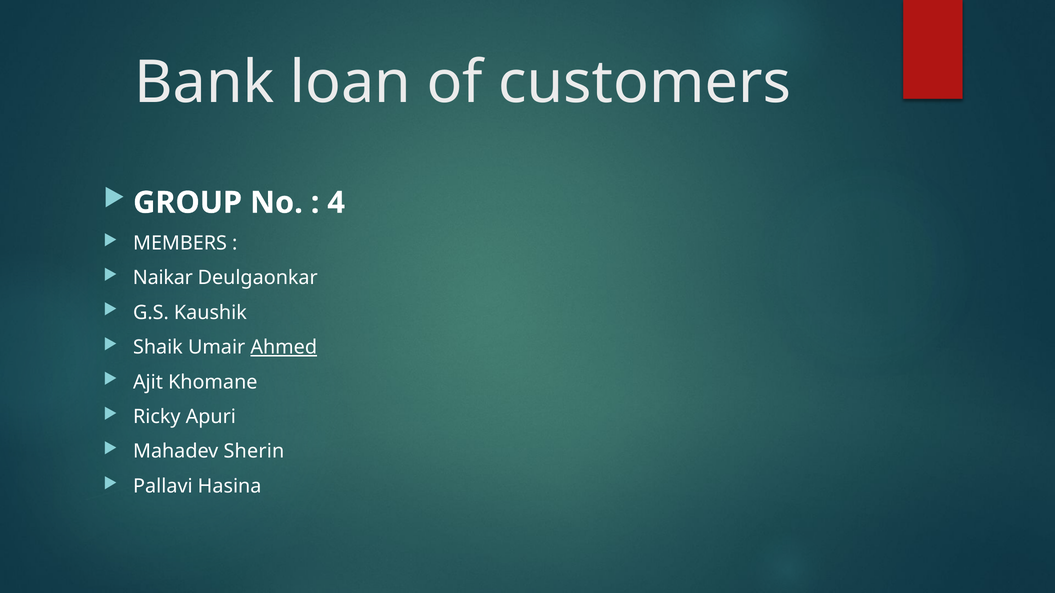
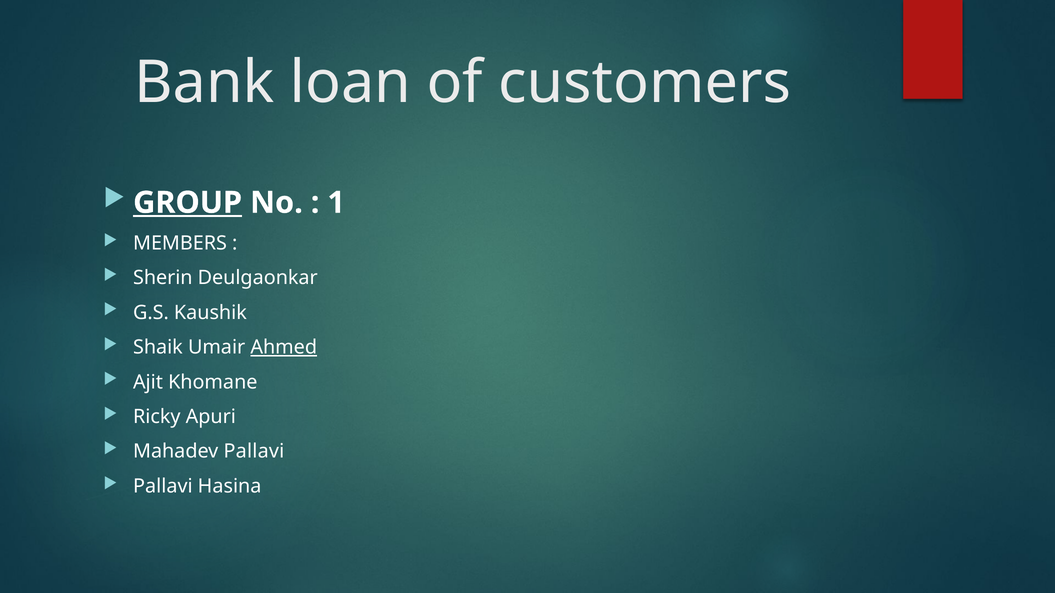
GROUP underline: none -> present (188, 203)
4: 4 -> 1 (336, 203)
Naikar: Naikar -> Sherin (163, 278)
Mahadev Sherin: Sherin -> Pallavi (254, 452)
